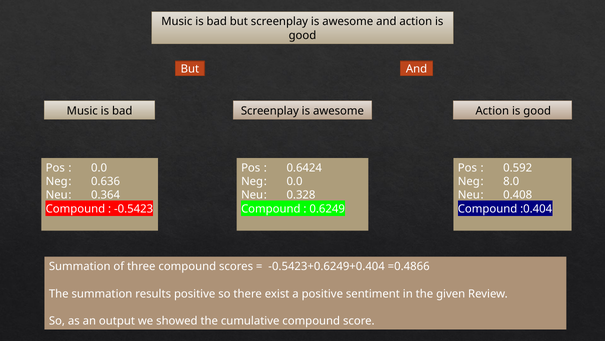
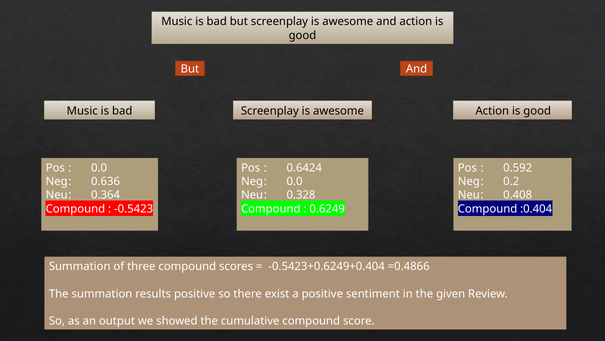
8.0: 8.0 -> 0.2 (511, 181)
